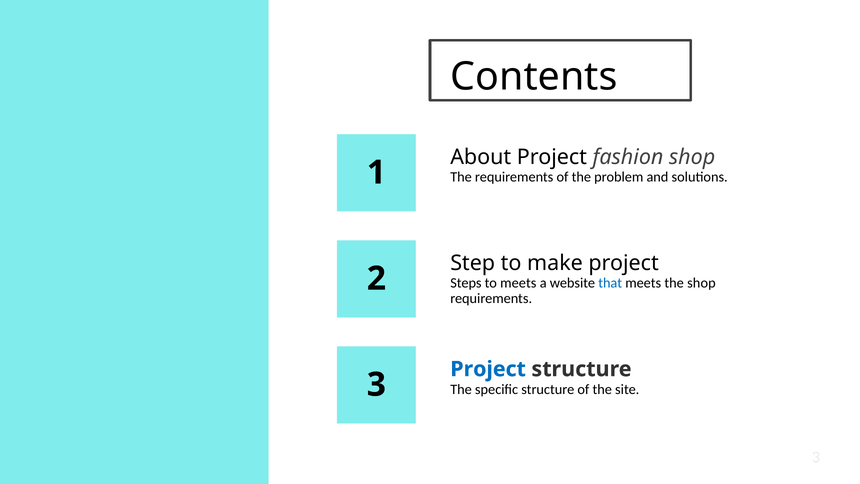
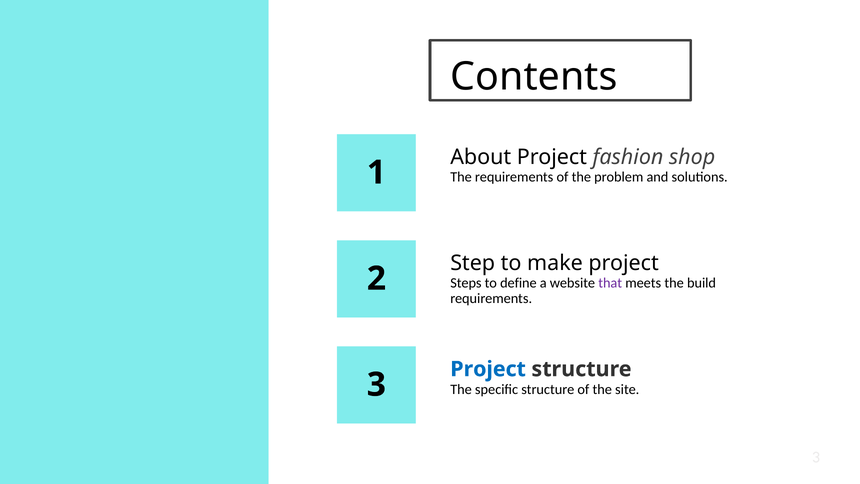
to meets: meets -> define (518, 283)
that colour: blue -> purple (610, 283)
the shop: shop -> build (702, 283)
